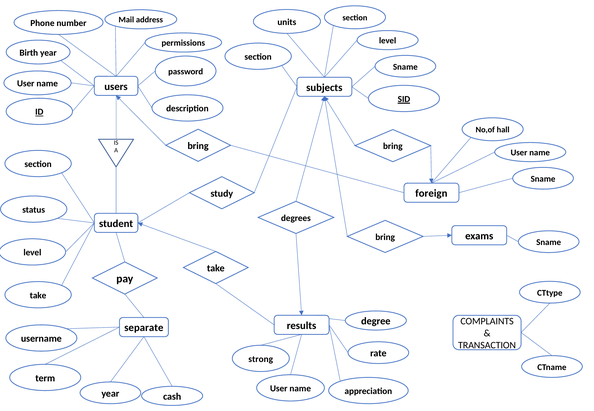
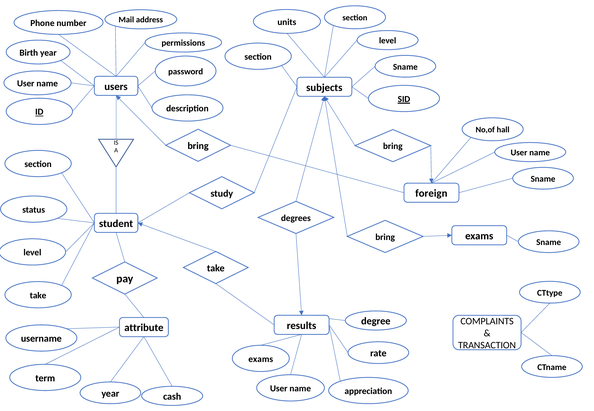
separate: separate -> attribute (144, 328)
strong: strong -> exams (261, 359)
